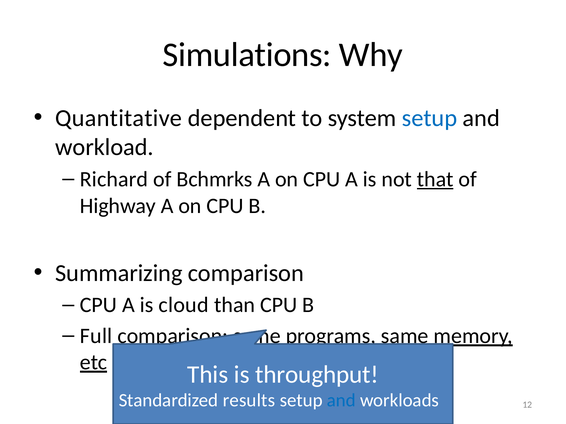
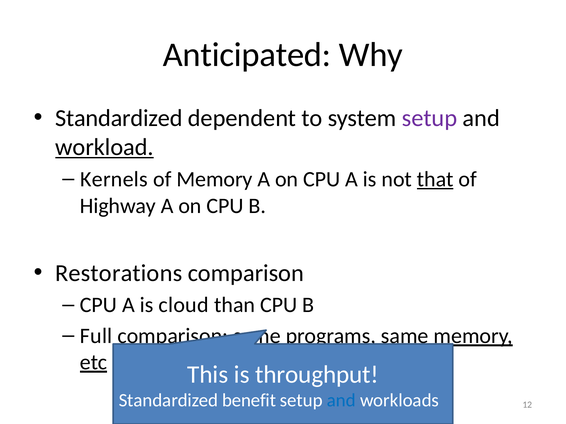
Simulations: Simulations -> Anticipated (247, 55)
Quantitative: Quantitative -> Standardized (119, 118)
setup colour: blue -> purple (430, 118)
workload underline: none -> present (104, 147)
Richard: Richard -> Kernels (114, 180)
of Bchmrks: Bchmrks -> Memory (215, 180)
Summarizing: Summarizing -> Restorations (119, 273)
results: results -> benefit (249, 401)
